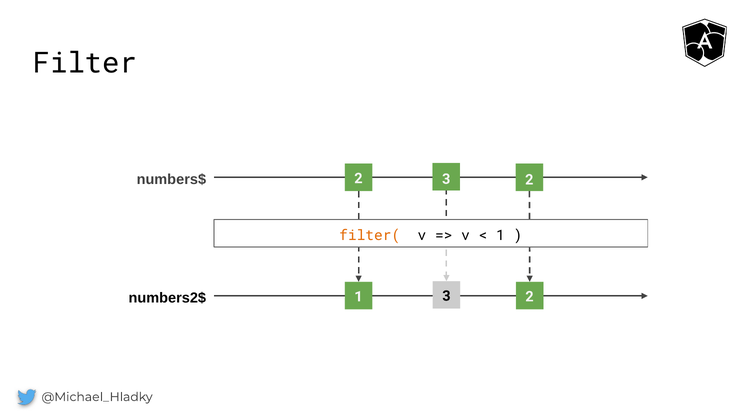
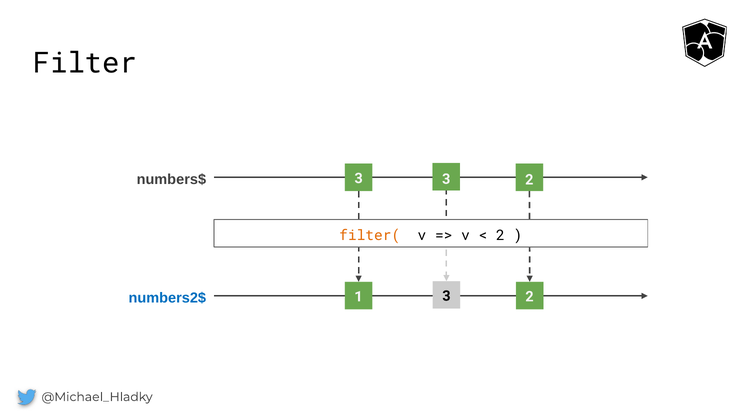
numbers$ 2: 2 -> 3 (359, 179)
1: 1 -> 2 (500, 236)
numbers2$ colour: black -> blue (167, 299)
